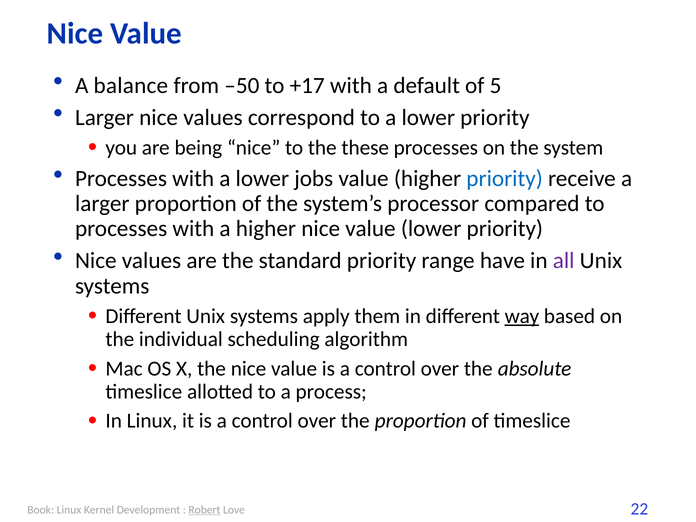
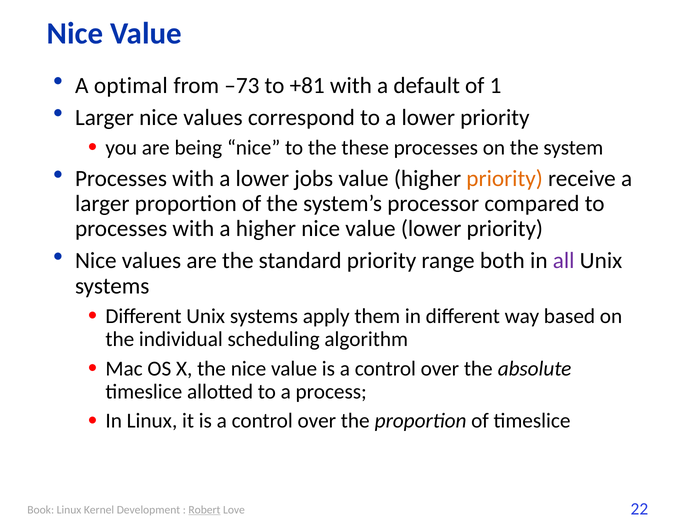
balance: balance -> optimal (131, 85)
–50: –50 -> –73 (242, 85)
+17: +17 -> +81 (307, 85)
5: 5 -> 1 (496, 85)
priority colour: blue -> orange (505, 179)
have: have -> both (502, 261)
way underline: present -> none (522, 316)
